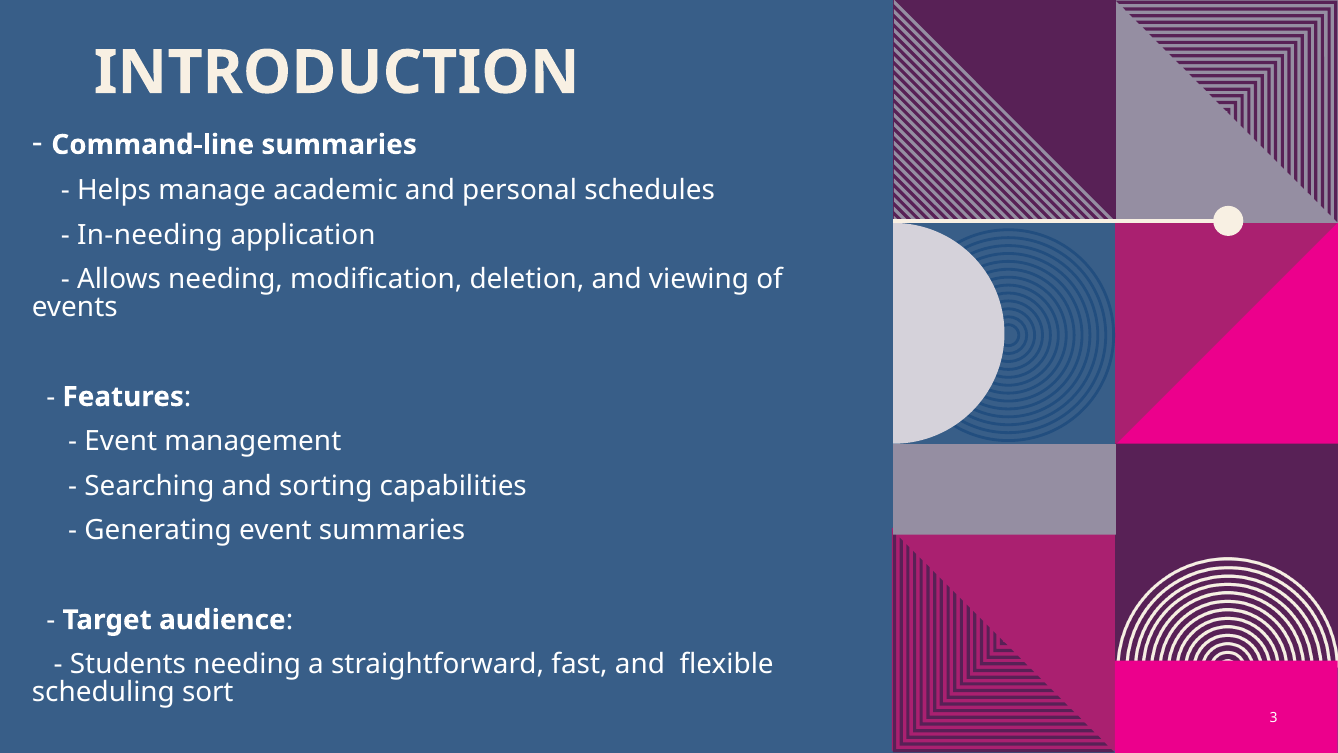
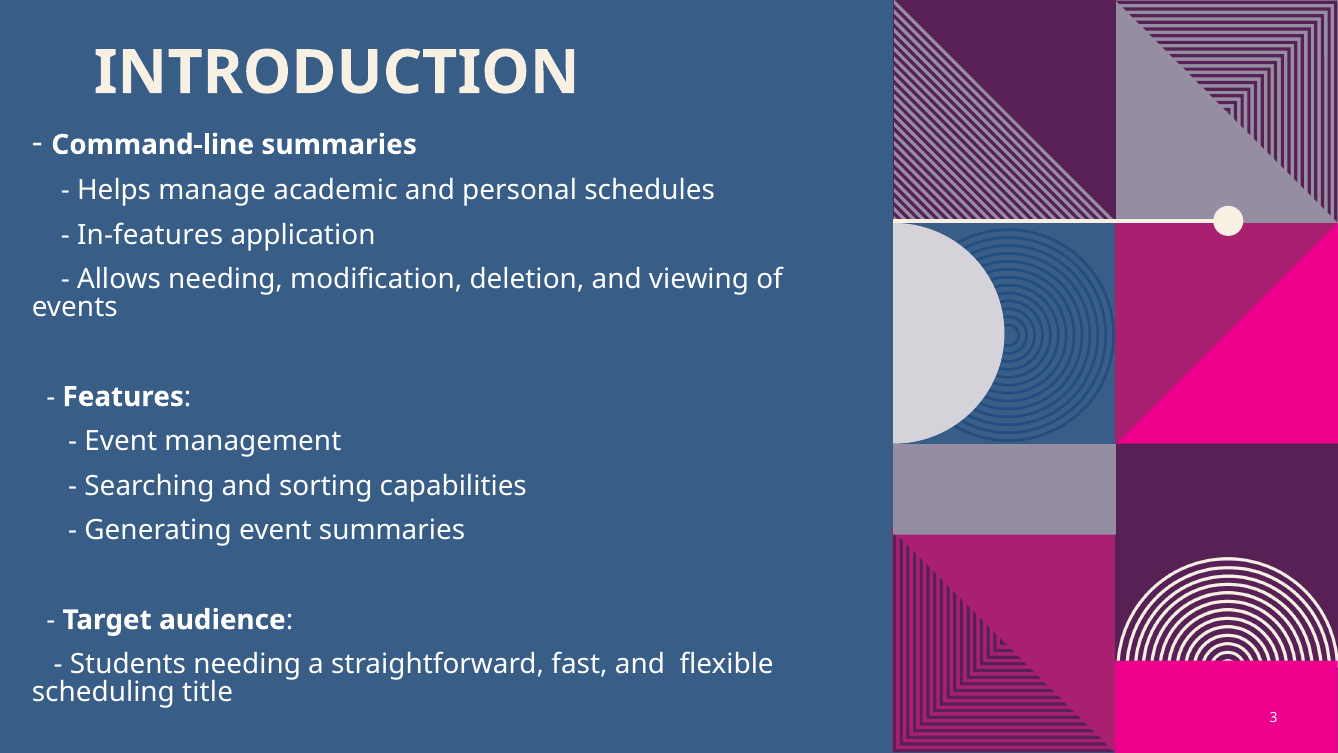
In-needing: In-needing -> In-features (150, 235)
sort: sort -> title (208, 692)
